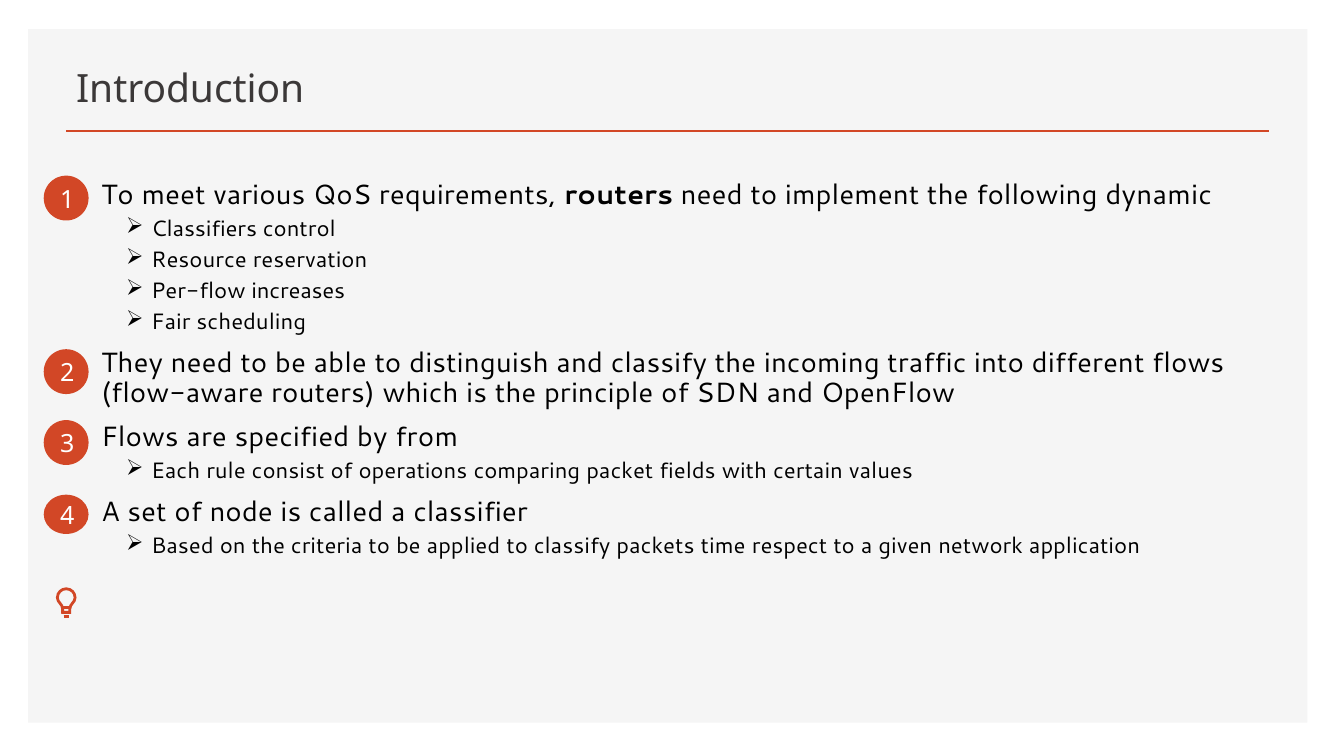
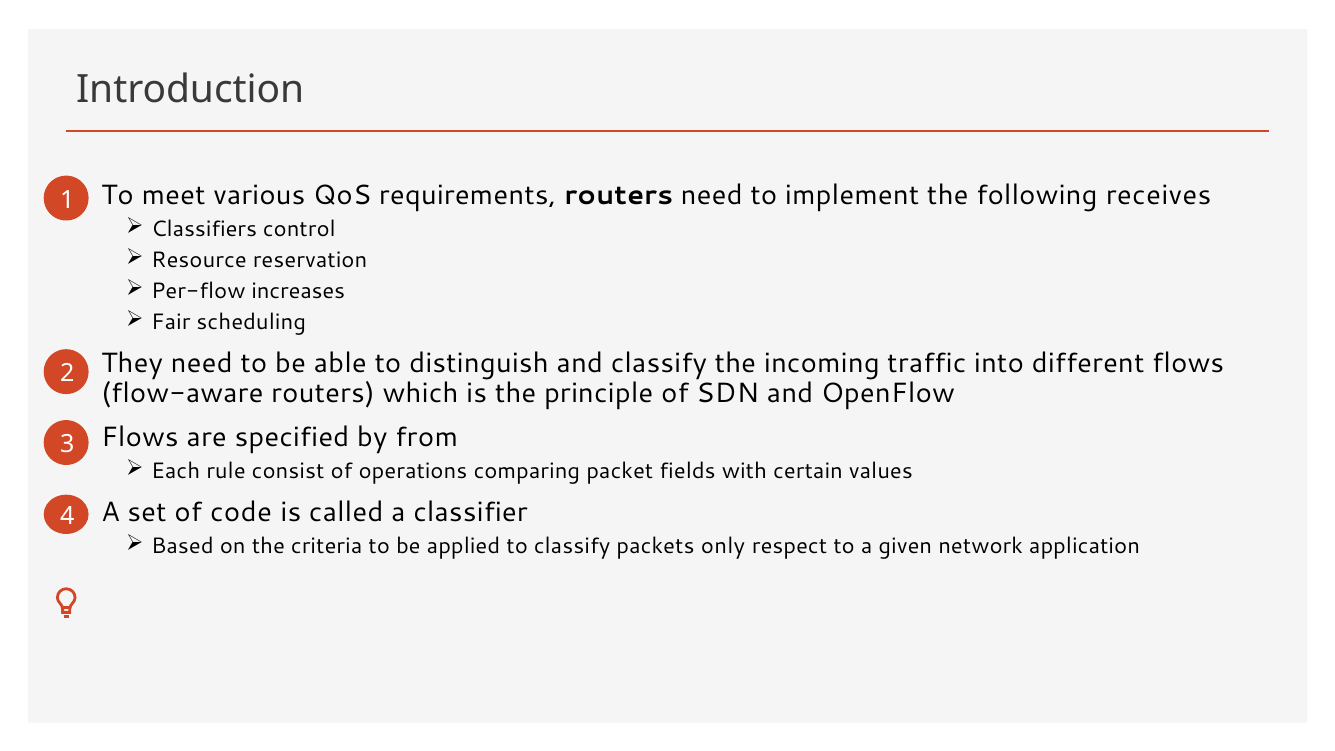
dynamic: dynamic -> receives (1159, 195)
node: node -> code (241, 512)
time: time -> only (723, 546)
